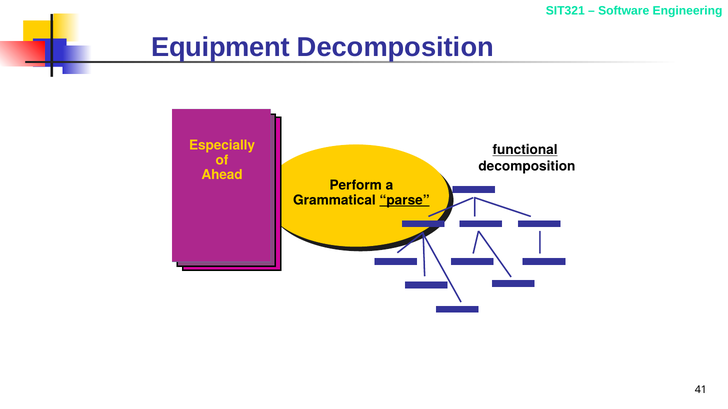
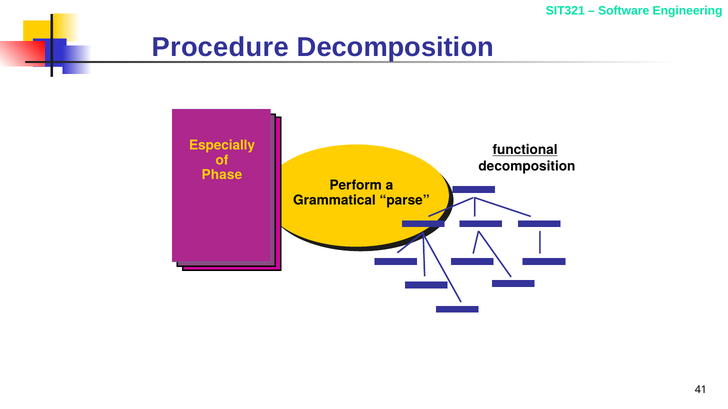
Equipment: Equipment -> Procedure (220, 47)
Ahead: Ahead -> Phase (222, 175)
parse underline: present -> none (405, 200)
